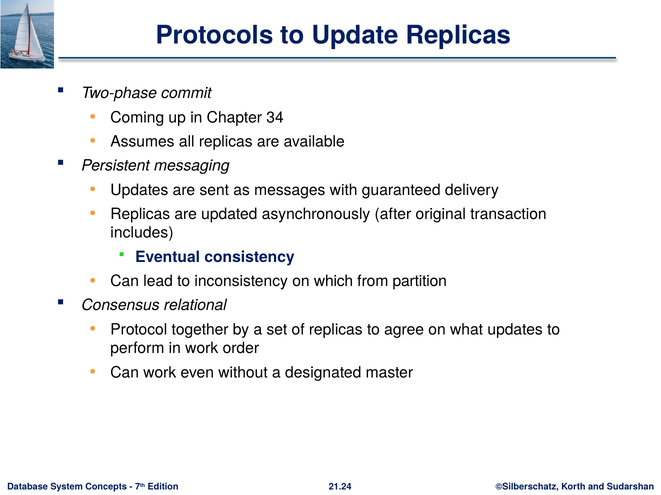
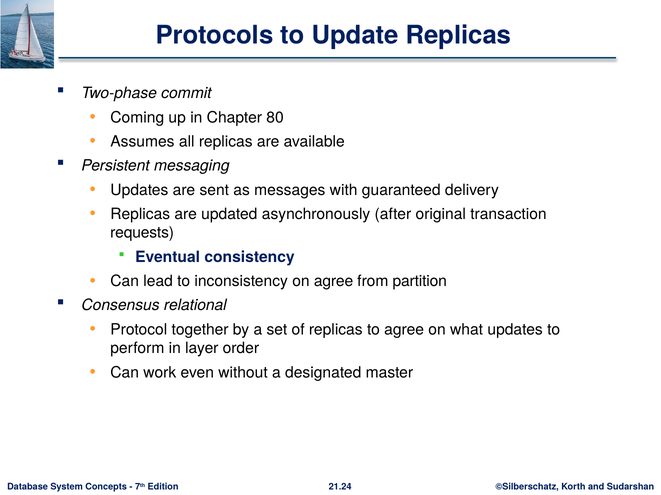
34: 34 -> 80 (275, 118)
includes: includes -> requests (142, 233)
on which: which -> agree (334, 282)
in work: work -> layer (202, 349)
